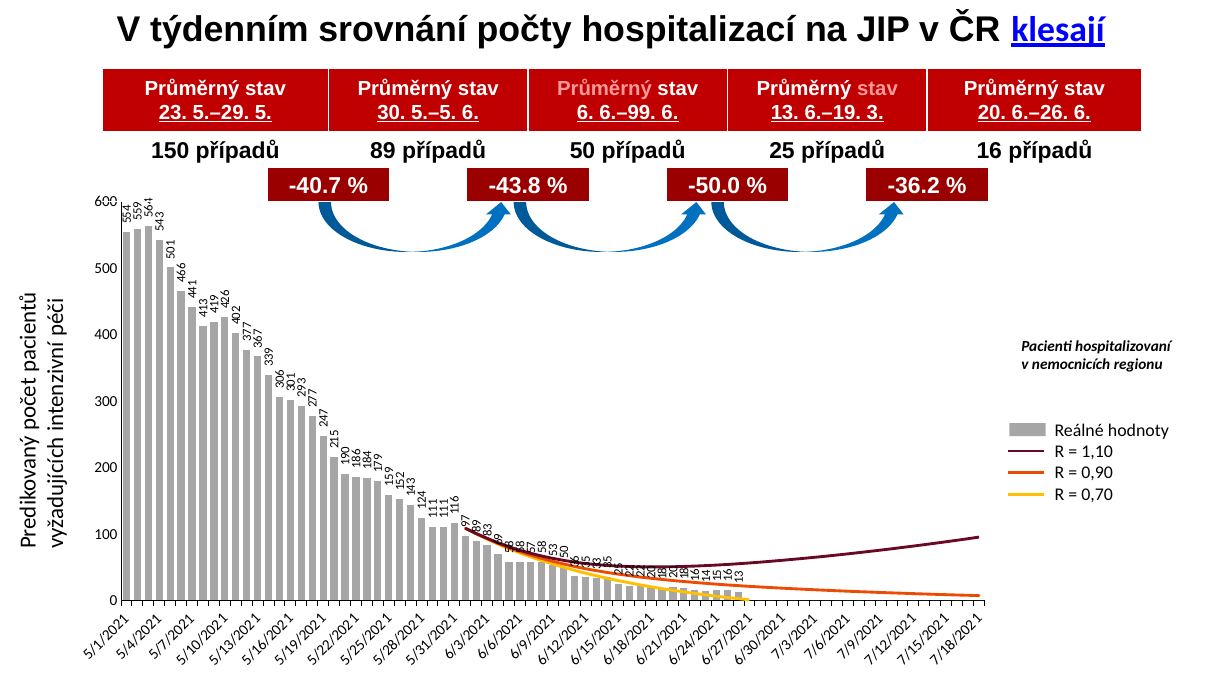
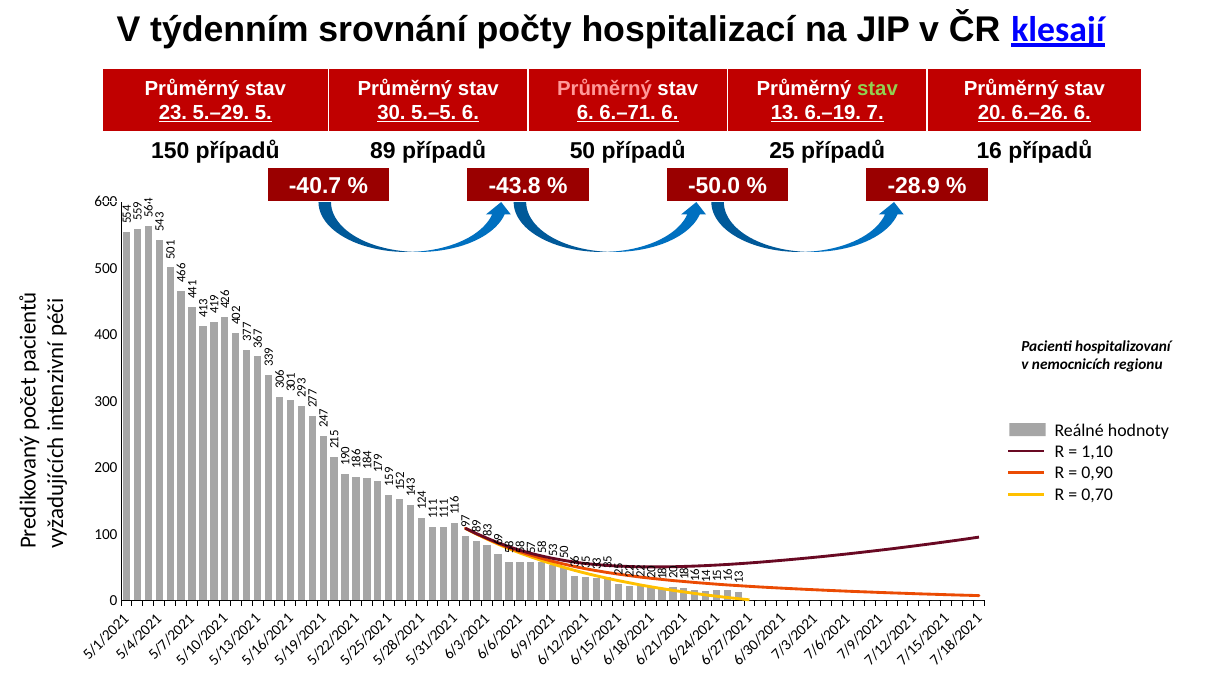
stav colour: pink -> light green (877, 89)
6.–99: 6.–99 -> 6.–71 (628, 113)
6.–19 3: 3 -> 7 (875, 113)
-36.2: -36.2 -> -28.9 (914, 186)
